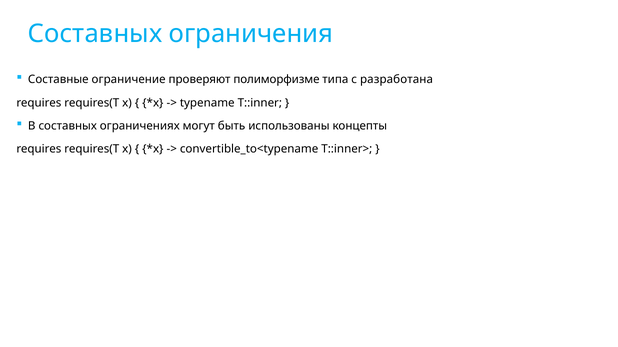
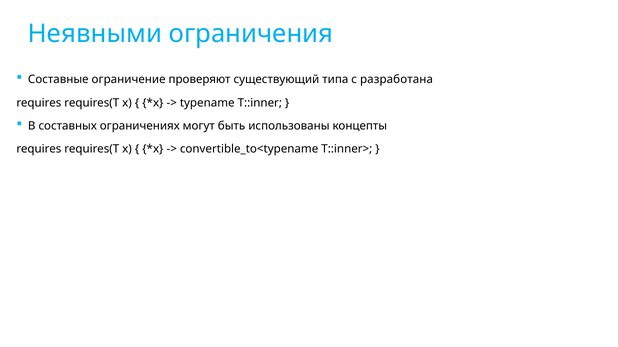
Составных: Составных -> Неявными (95, 34)
полиморфизме: полиморфизме -> существующий (276, 80)
